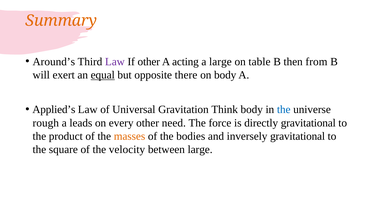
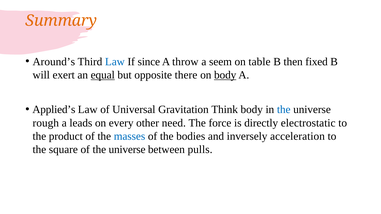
Law colour: purple -> blue (115, 62)
If other: other -> since (149, 62)
acting: acting -> throw (185, 62)
a large: large -> seem (220, 62)
from: from -> fixed (317, 62)
body underline: none -> present (225, 75)
directly gravitational: gravitational -> electrostatic (308, 123)
masses colour: orange -> blue (130, 136)
inversely gravitational: gravitational -> acceleration (297, 136)
of the velocity: velocity -> universe (127, 150)
between large: large -> pulls (200, 150)
